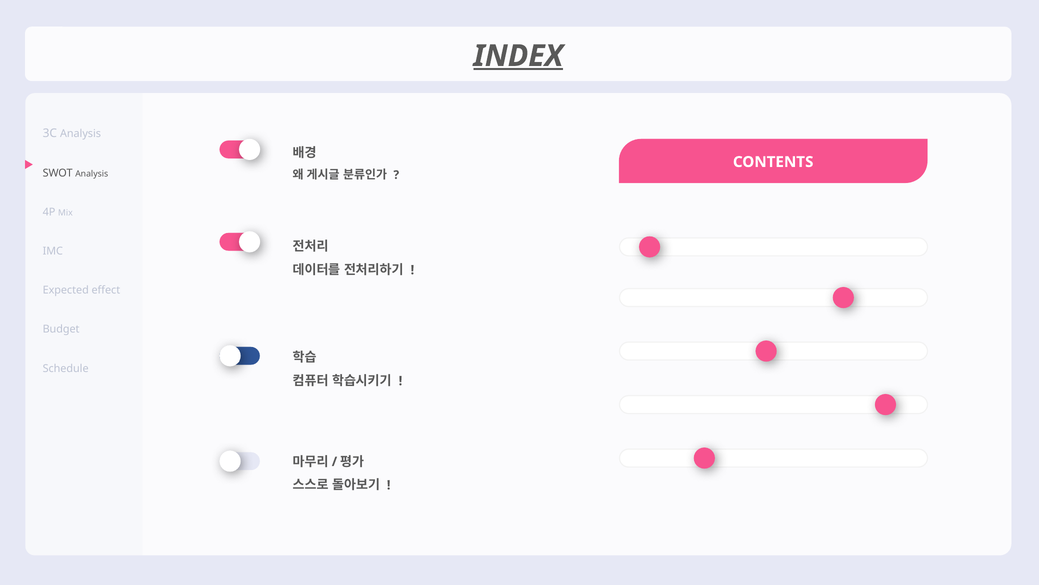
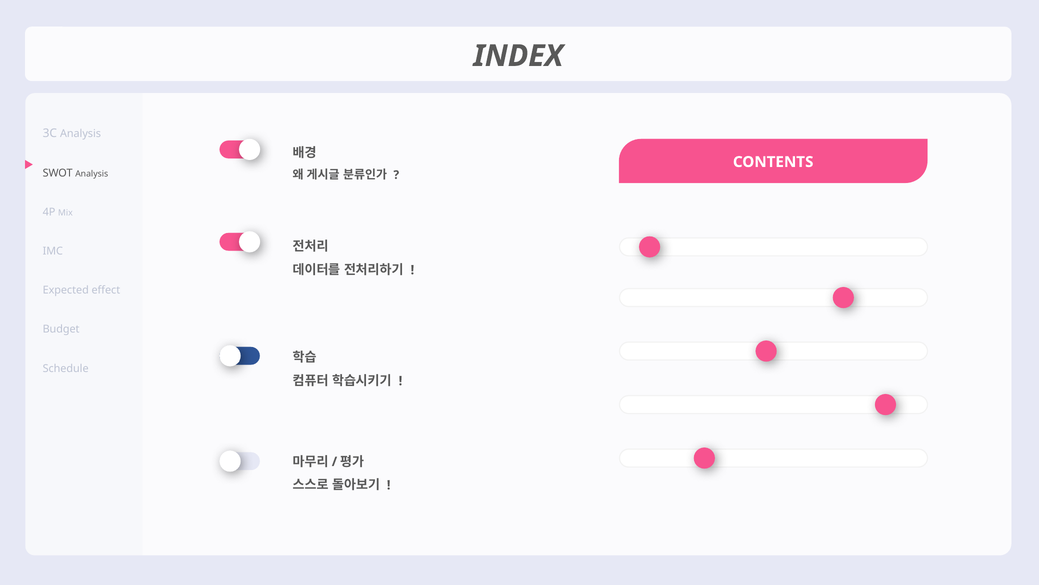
INDEX underline: present -> none (518, 56)
